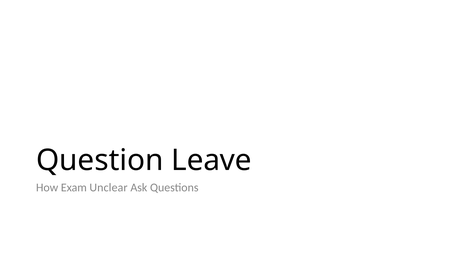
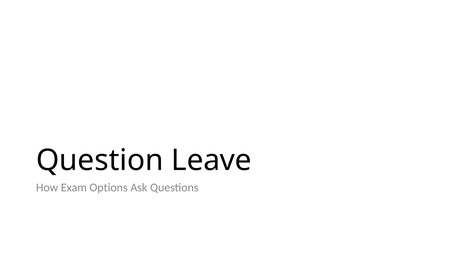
Unclear: Unclear -> Options (109, 187)
